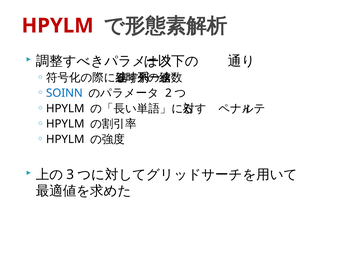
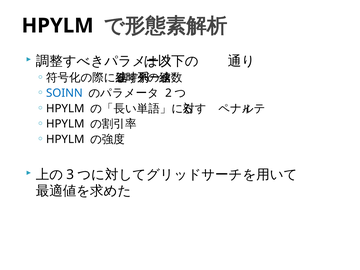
HPYLM colour: red -> black (58, 26)
